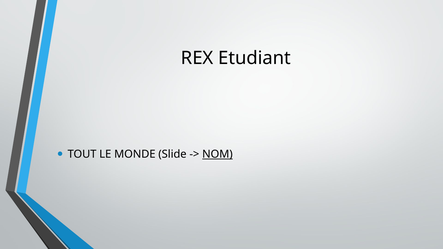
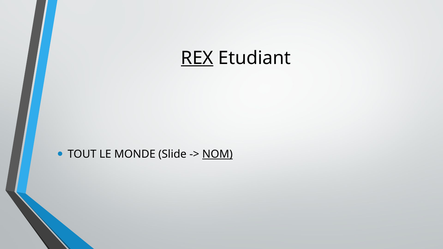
REX underline: none -> present (197, 58)
